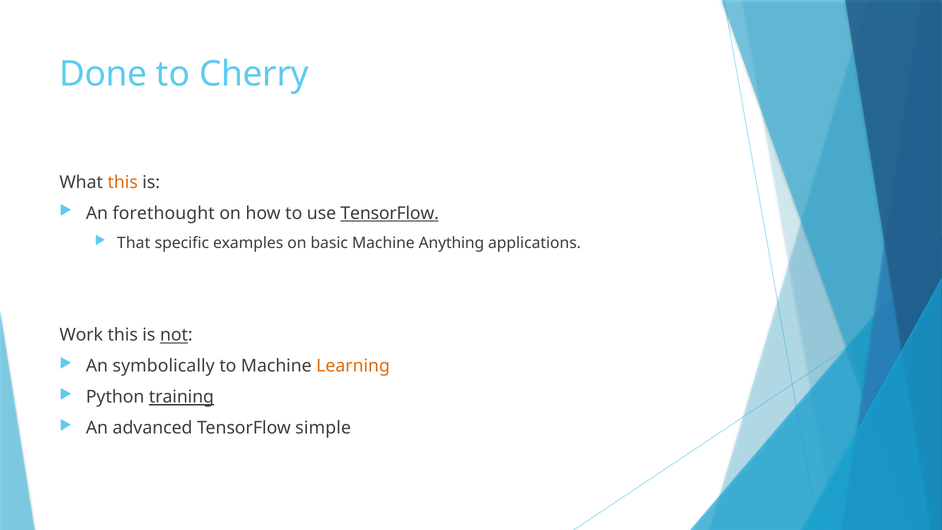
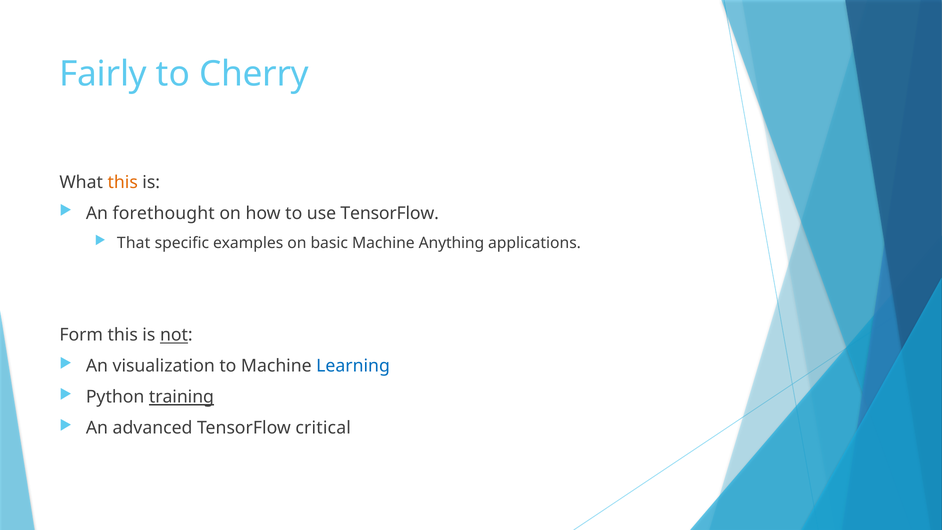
Done: Done -> Fairly (103, 74)
TensorFlow underline: present -> none (390, 213)
Work: Work -> Form (81, 335)
symbolically: symbolically -> visualization (164, 366)
Learning colour: orange -> blue (353, 366)
simple: simple -> critical (323, 428)
